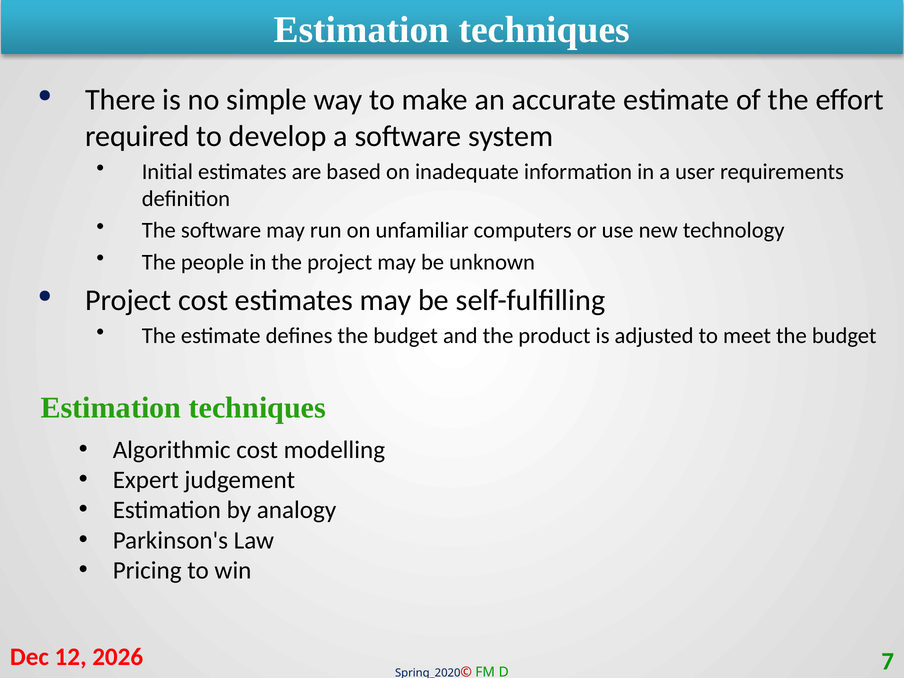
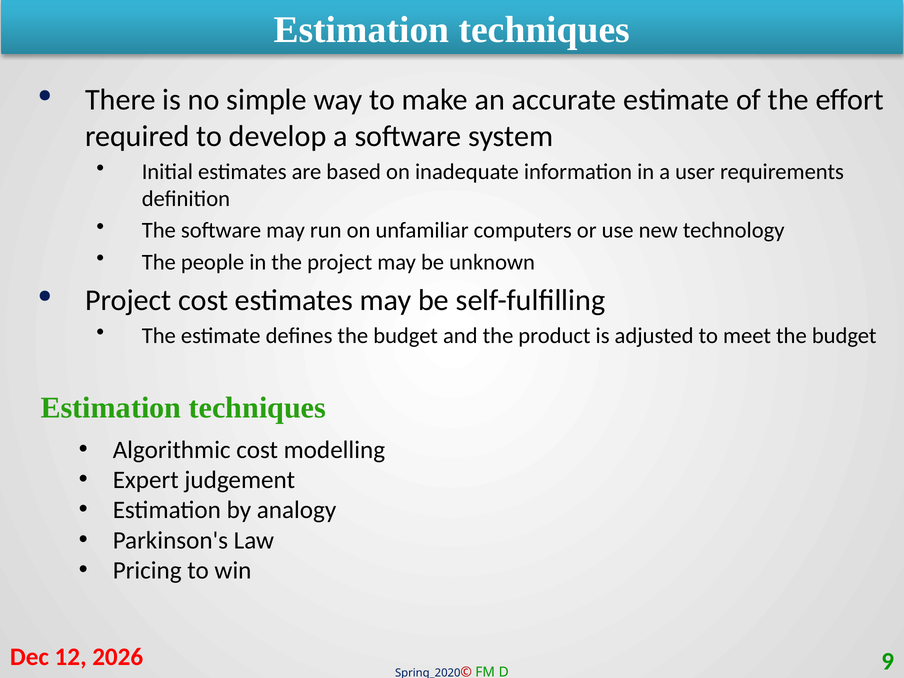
7: 7 -> 9 (888, 661)
